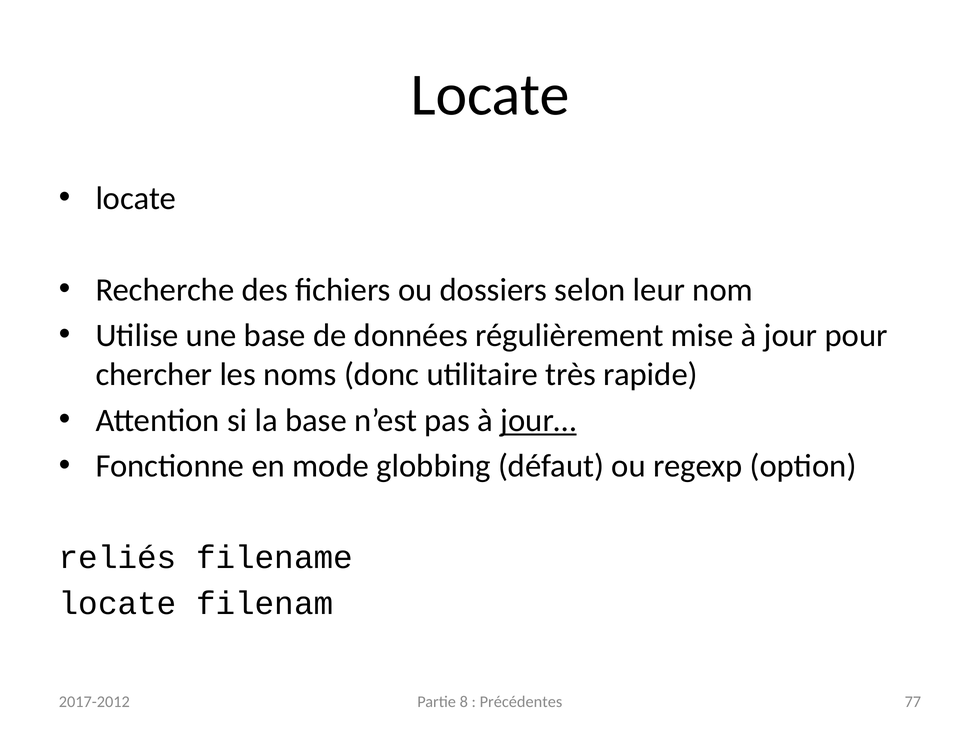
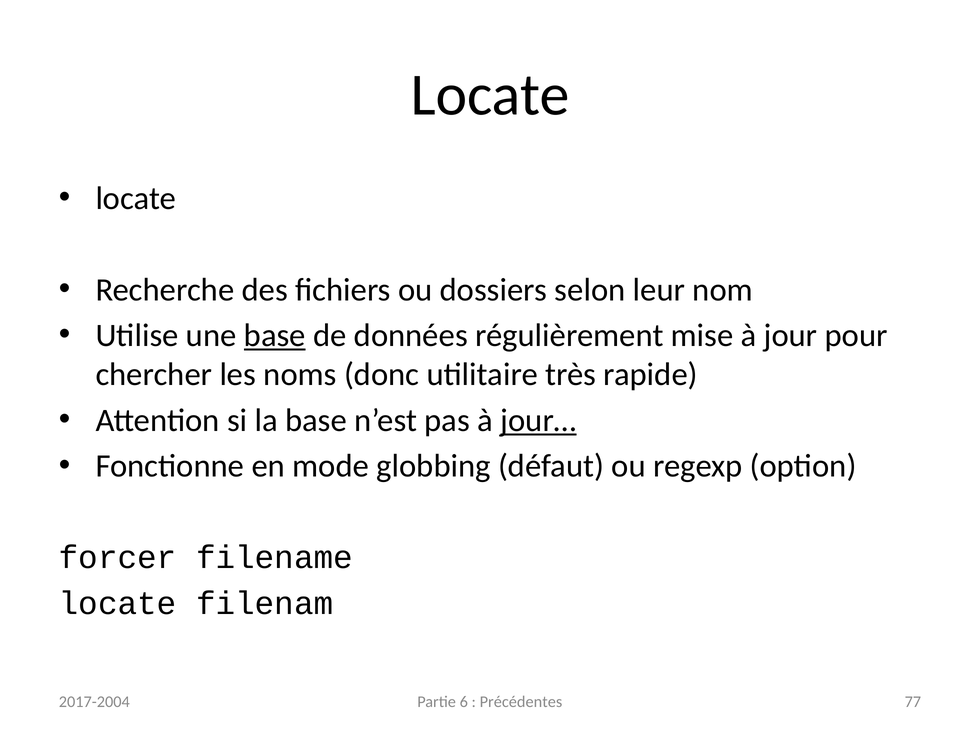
base underline: none -> present (275, 335)
reliés: reliés -> forcer (118, 558)
8: 8 -> 6 (464, 702)
2017-2012: 2017-2012 -> 2017-2004 (94, 702)
